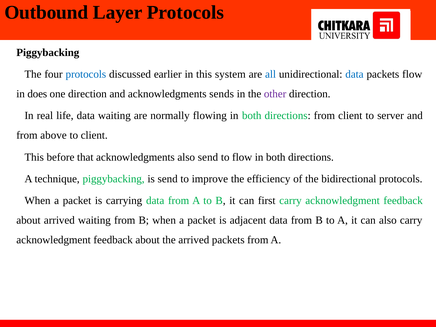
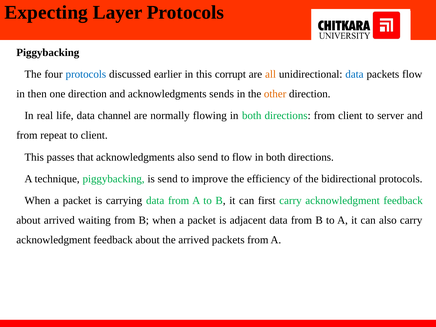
Outbound: Outbound -> Expecting (46, 13)
system: system -> corrupt (230, 74)
all colour: blue -> orange (271, 74)
does: does -> then (37, 94)
other colour: purple -> orange (275, 94)
data waiting: waiting -> channel (114, 116)
above: above -> repeat (54, 135)
before: before -> passes (61, 157)
